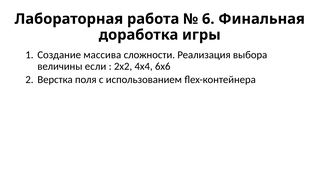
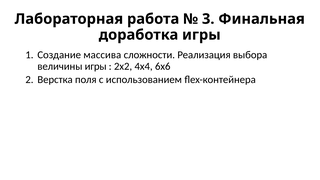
6: 6 -> 3 (208, 19)
величины если: если -> игры (96, 66)
